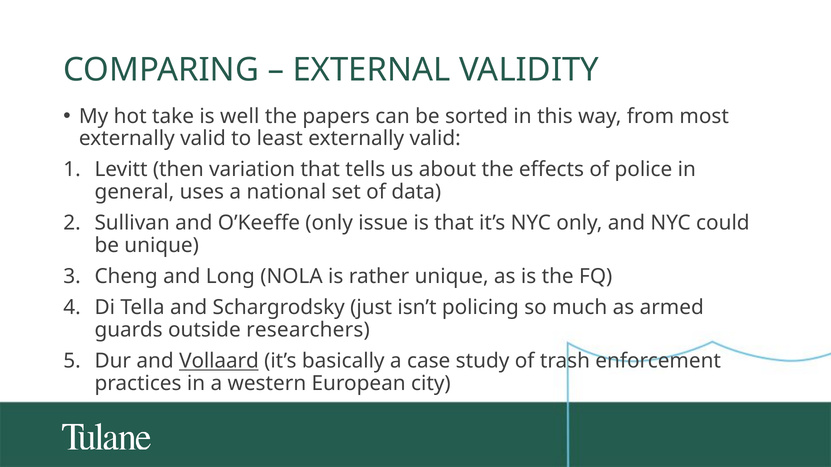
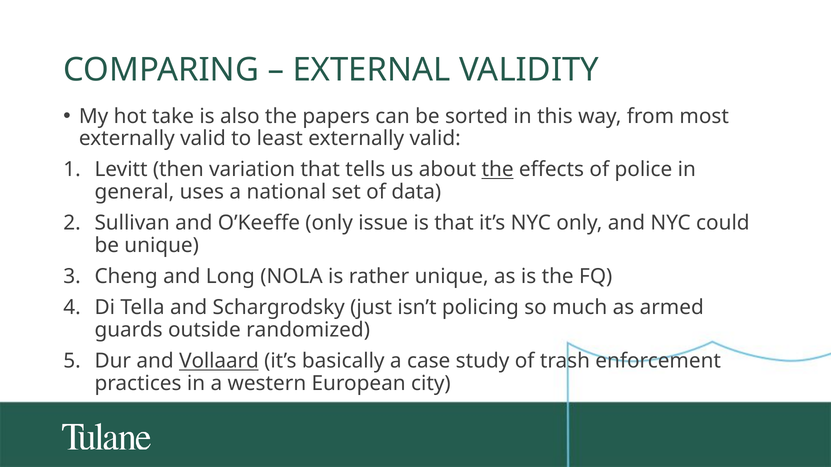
well: well -> also (240, 116)
the underline: none -> present (498, 170)
researchers: researchers -> randomized (308, 330)
